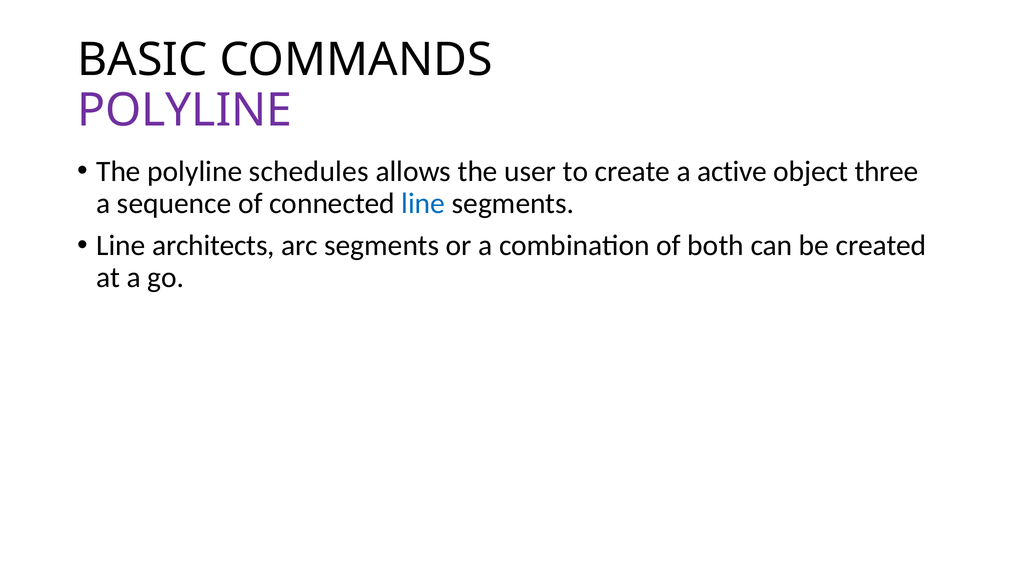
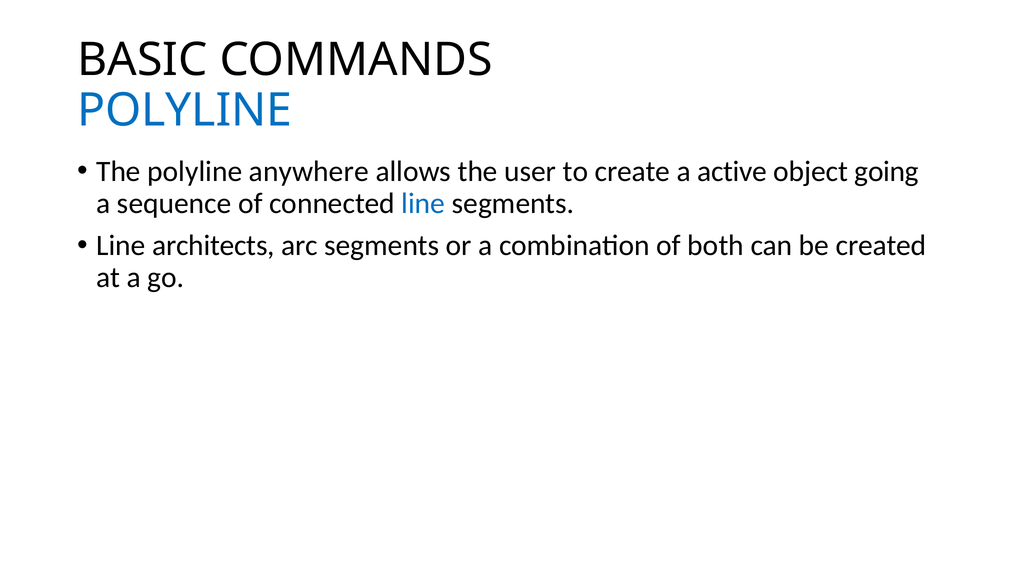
POLYLINE colour: purple -> blue (185, 110)
schedules: schedules -> anywhere (309, 171)
three: three -> going (887, 171)
